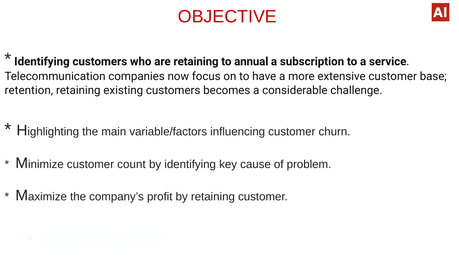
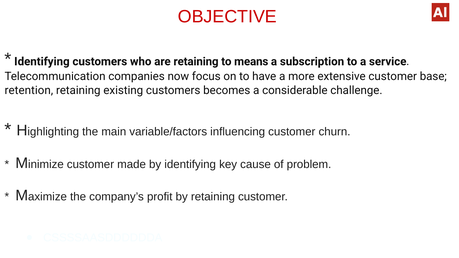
annual: annual -> means (251, 62)
count: count -> made (132, 165)
